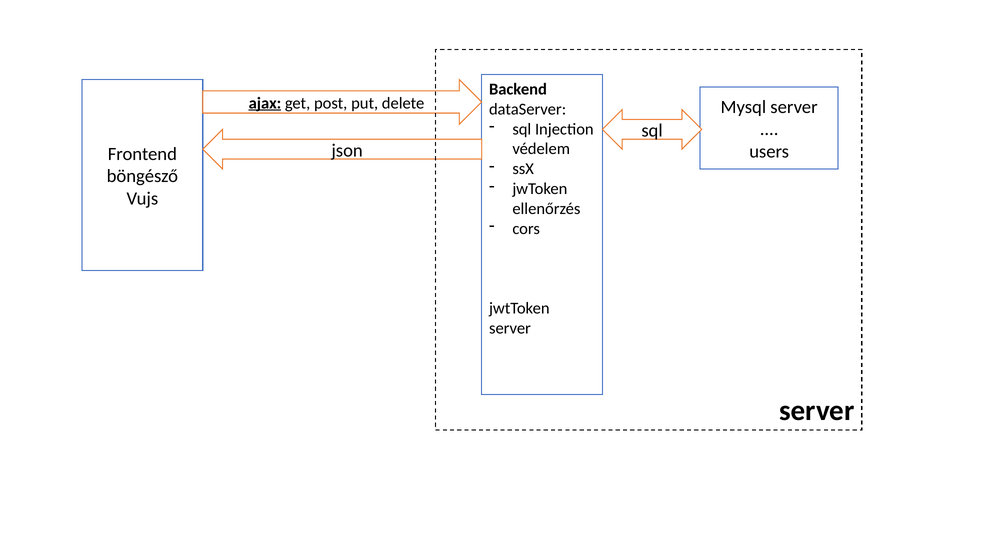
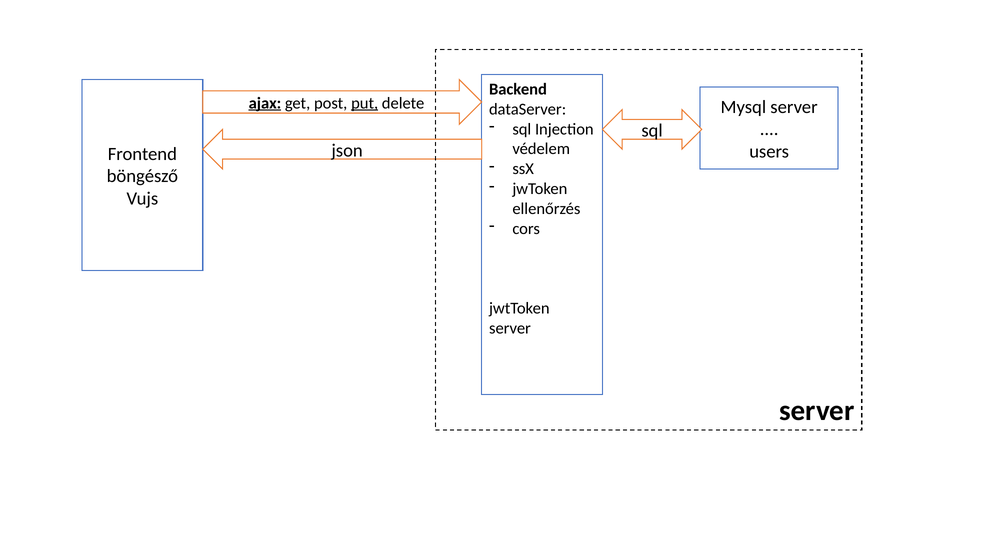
put underline: none -> present (365, 103)
